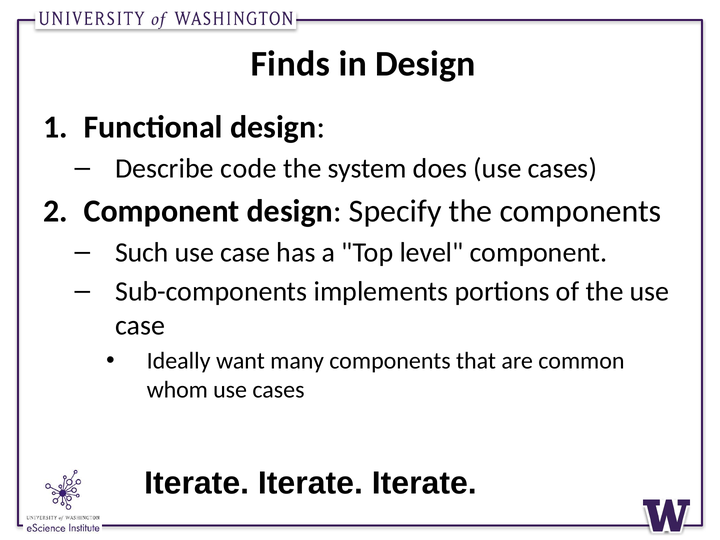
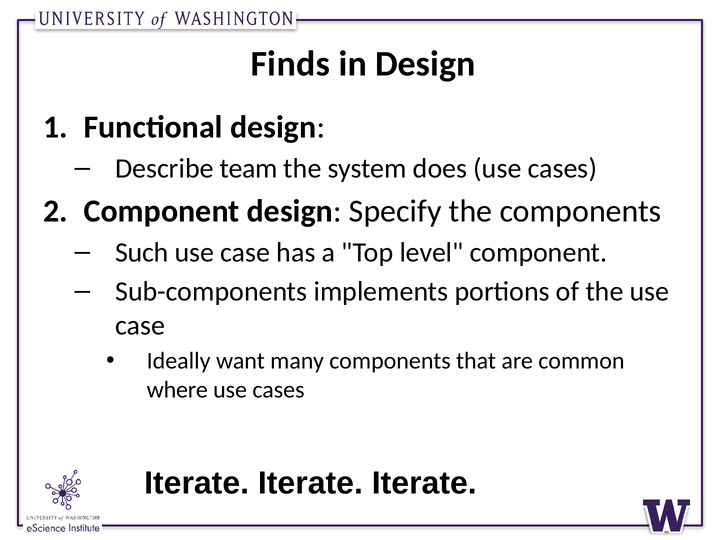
code: code -> team (249, 168)
whom: whom -> where (177, 390)
